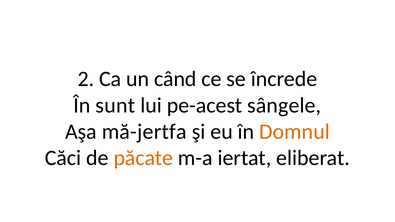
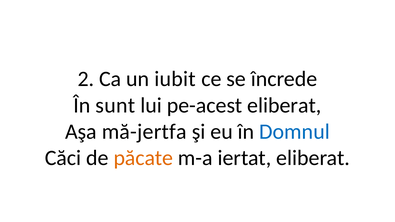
când: când -> iubit (175, 79)
pe-acest sângele: sângele -> eliberat (284, 105)
Domnul colour: orange -> blue (294, 132)
